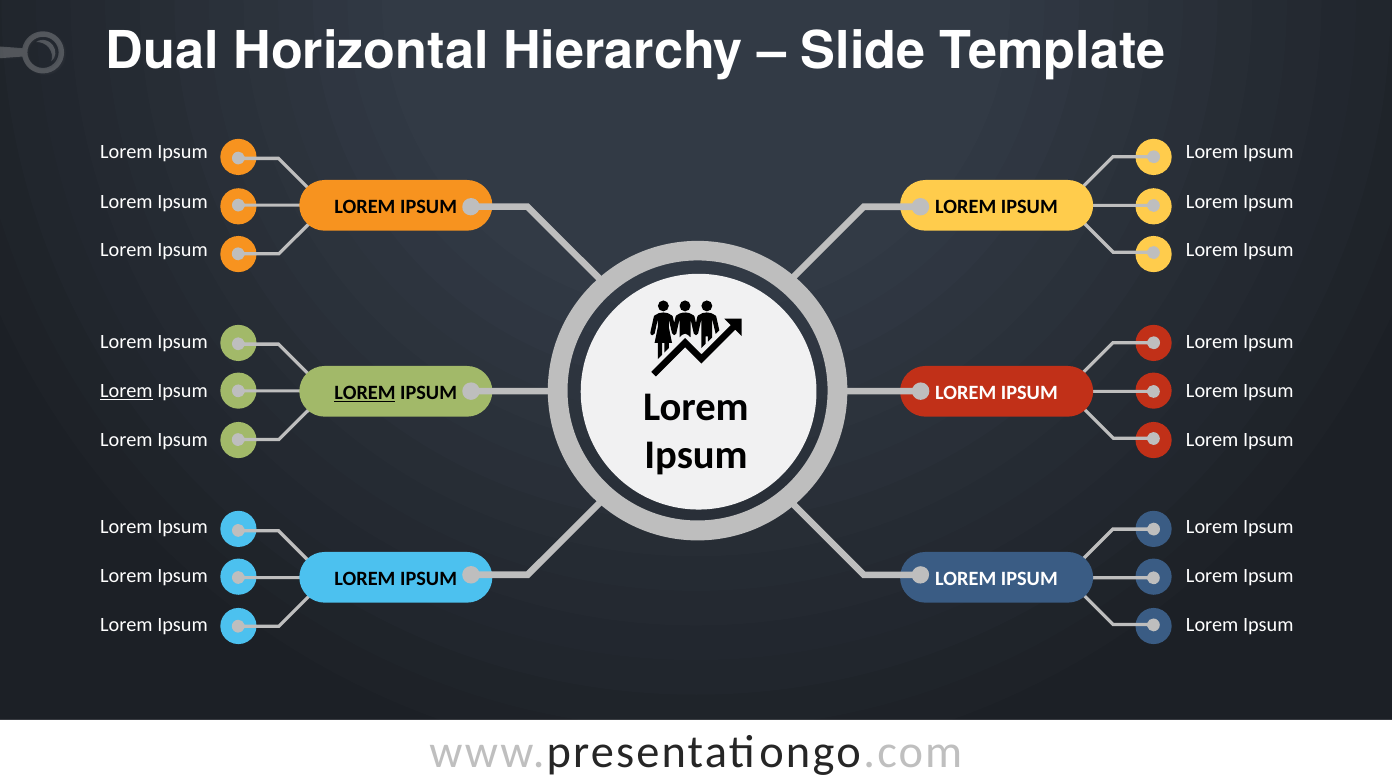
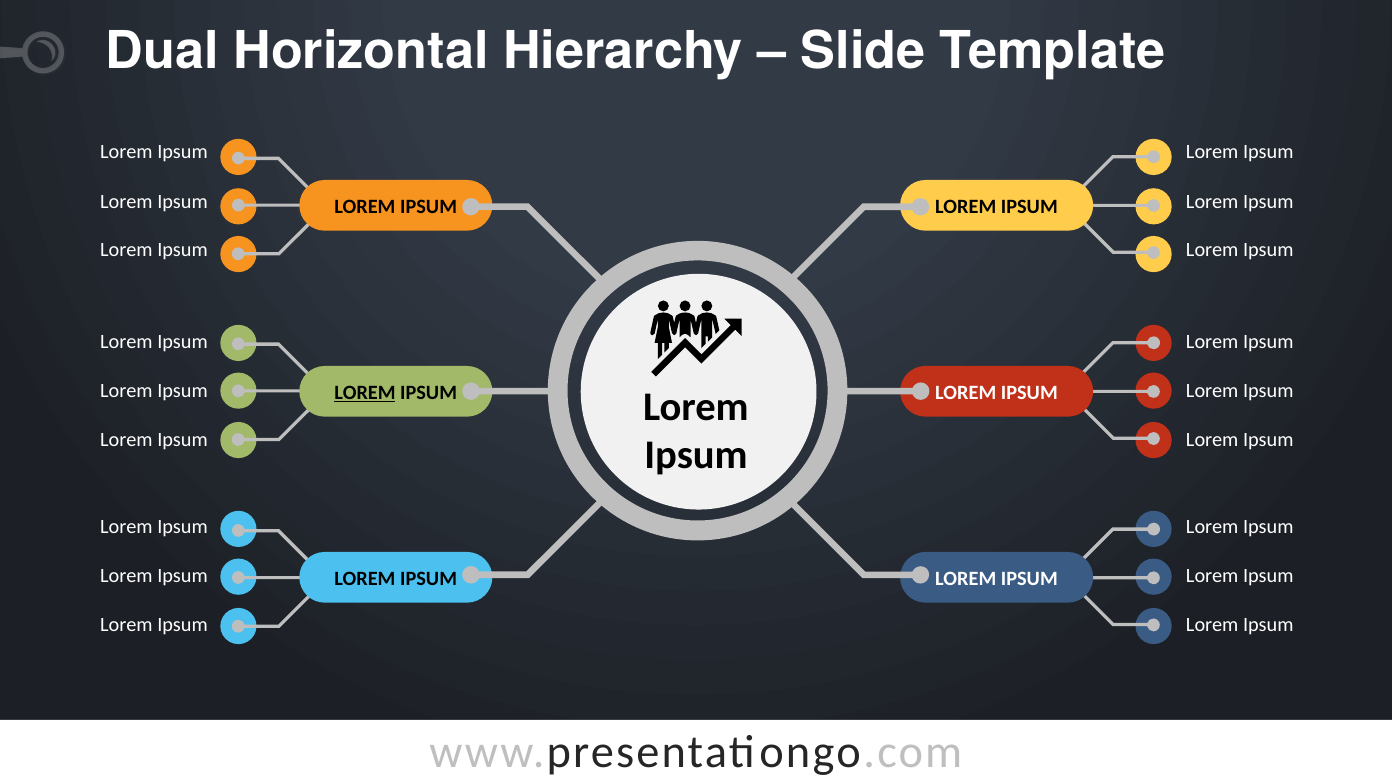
Lorem underline: present -> none (126, 391)
